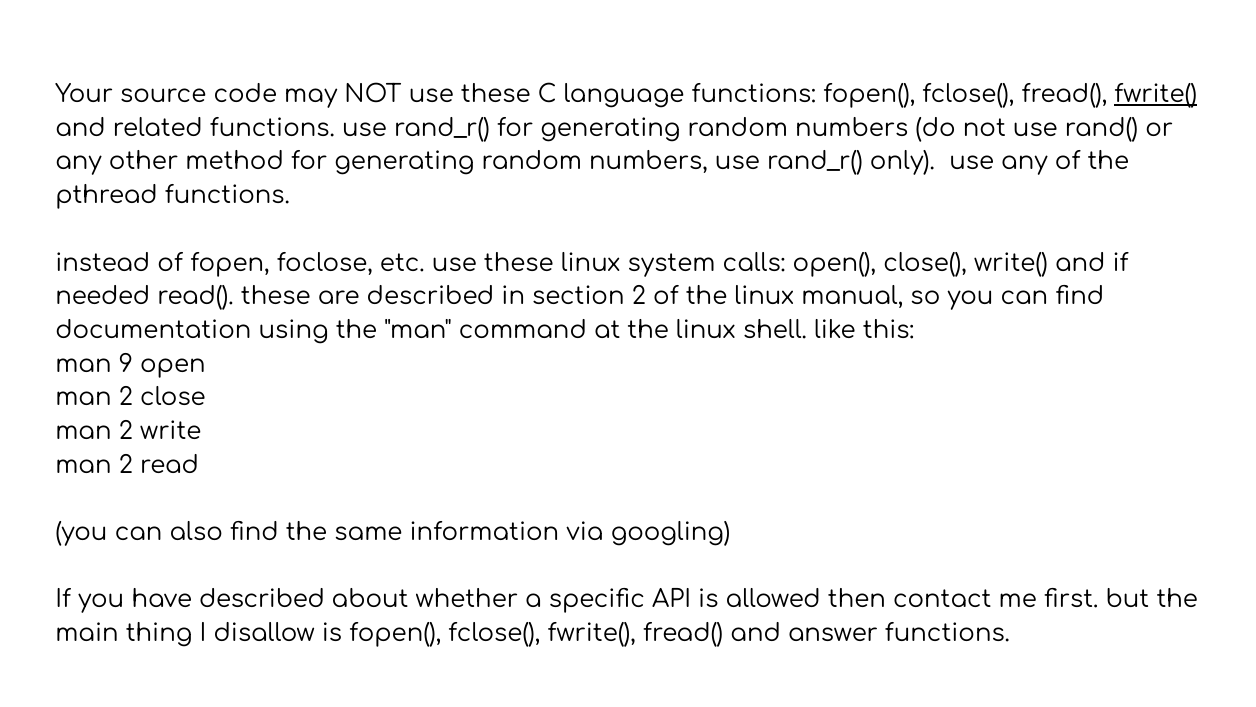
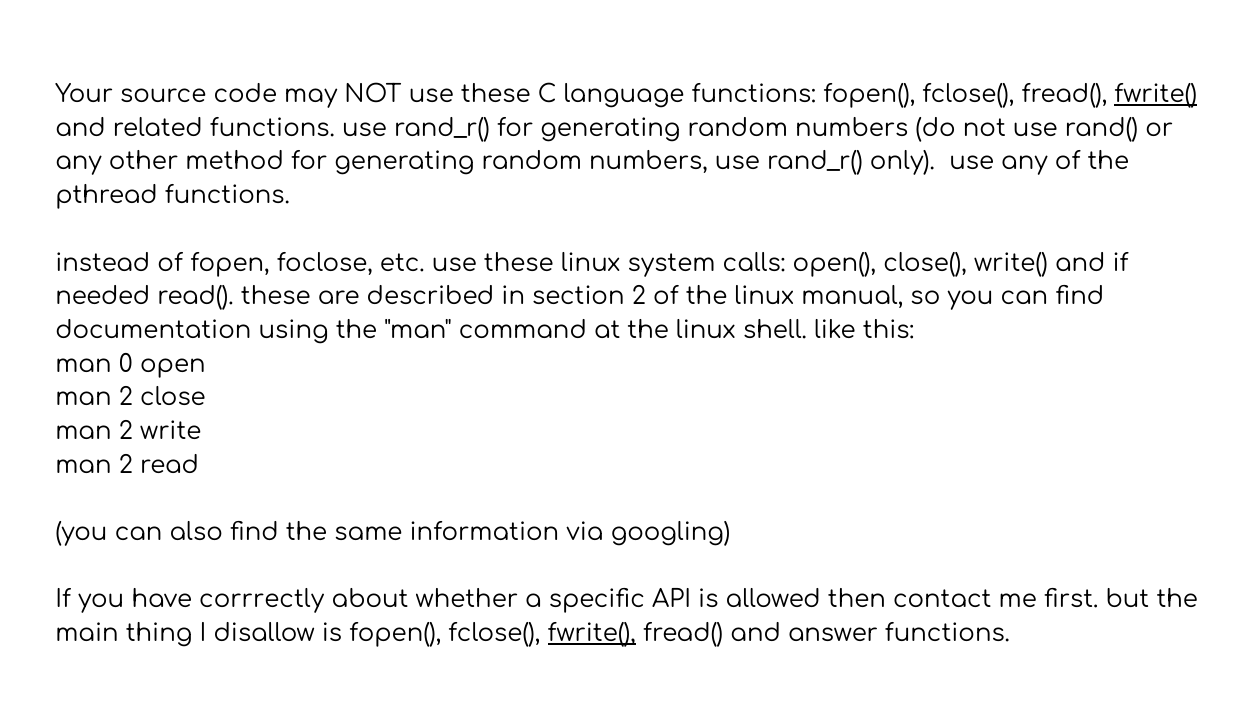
9: 9 -> 0 (126, 364)
have described: described -> corrrectly (262, 600)
fwrite( underline: none -> present (592, 633)
